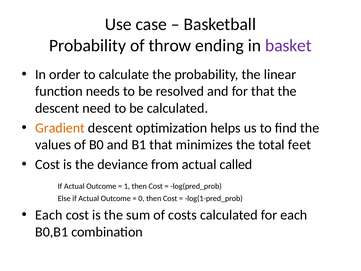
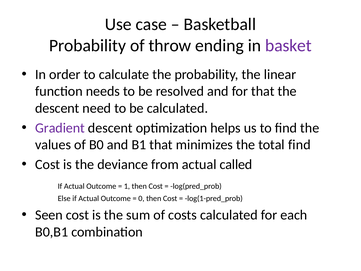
Gradient colour: orange -> purple (60, 128)
total feet: feet -> find (299, 145)
Each: Each -> Seen (49, 215)
